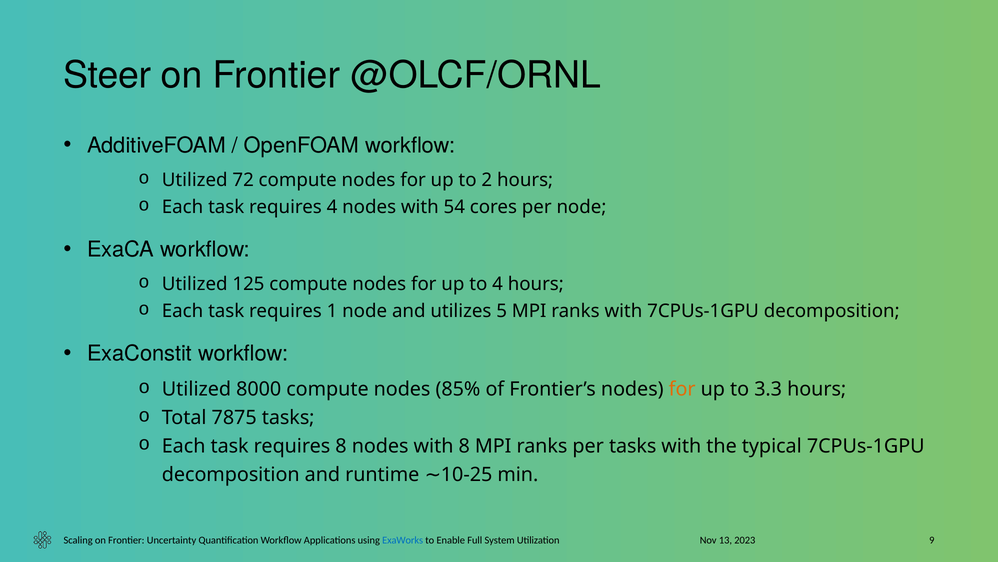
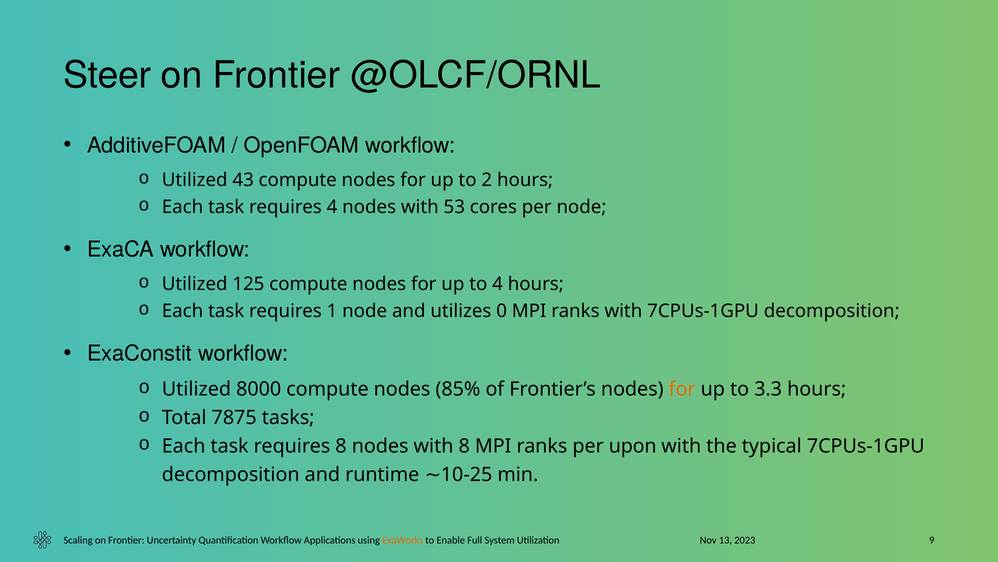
72: 72 -> 43 (243, 180)
54: 54 -> 53 (454, 207)
5: 5 -> 0 (502, 311)
per tasks: tasks -> upon (633, 446)
ExaWorks colour: blue -> orange (403, 540)
